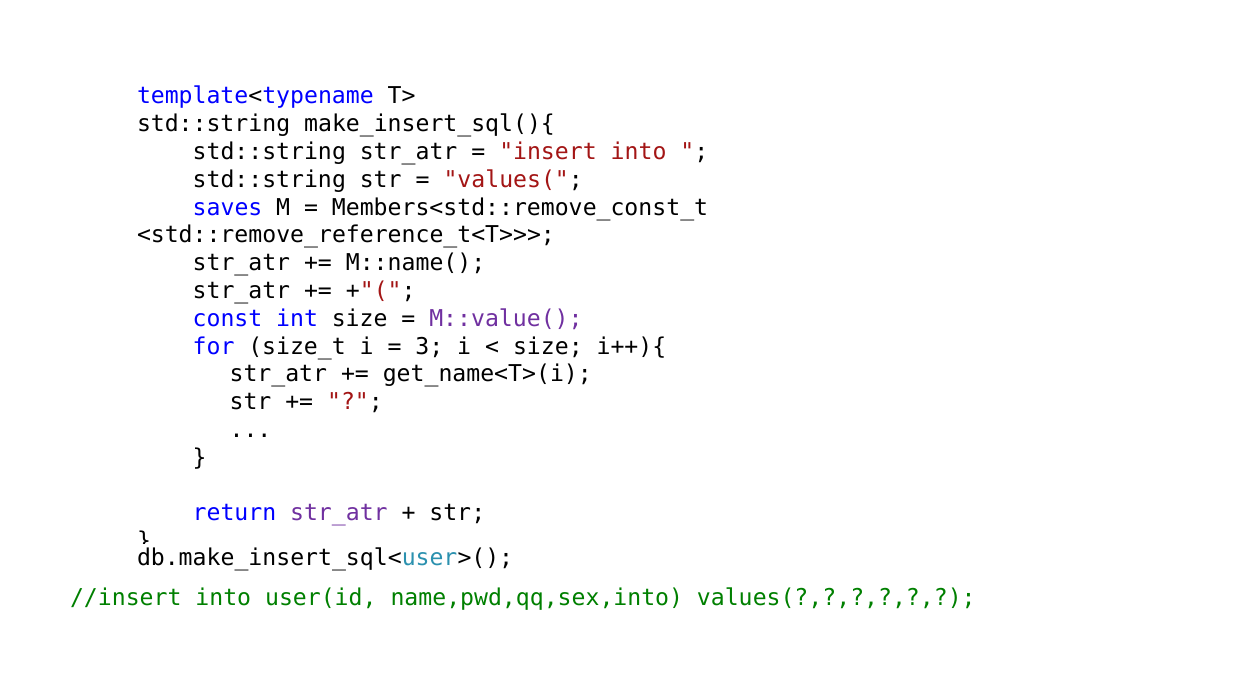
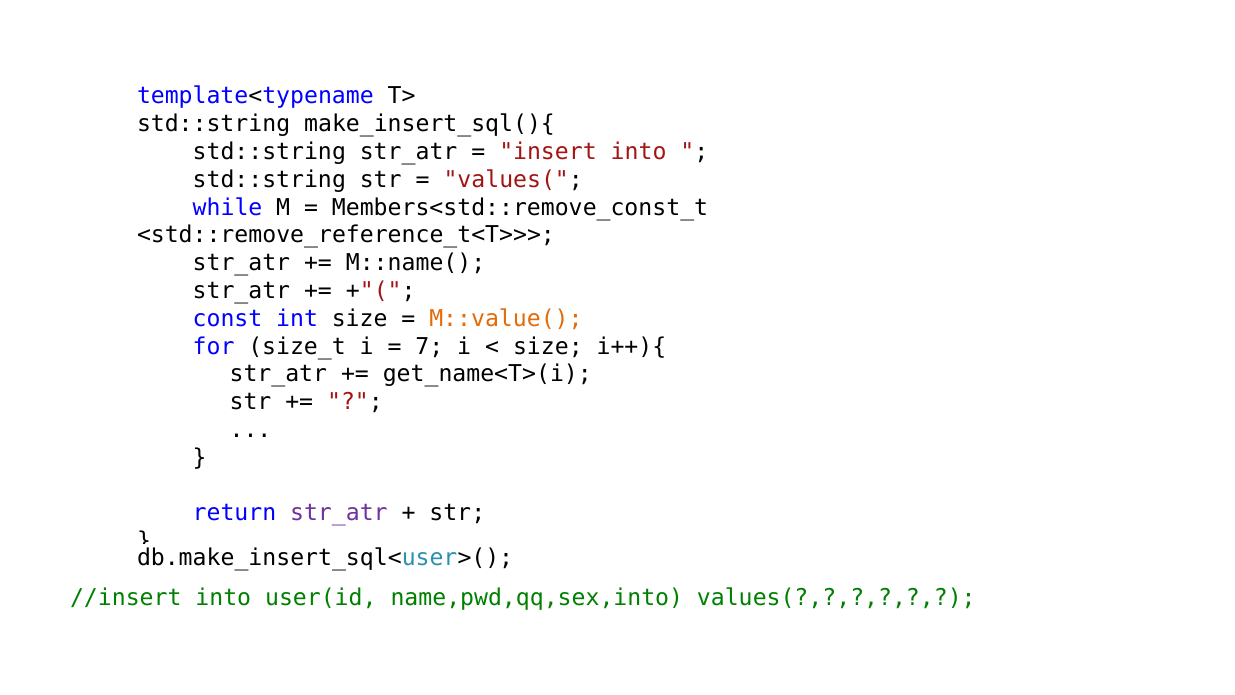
saves: saves -> while (228, 207)
M::value( colour: purple -> orange (506, 318)
3: 3 -> 7 (429, 346)
